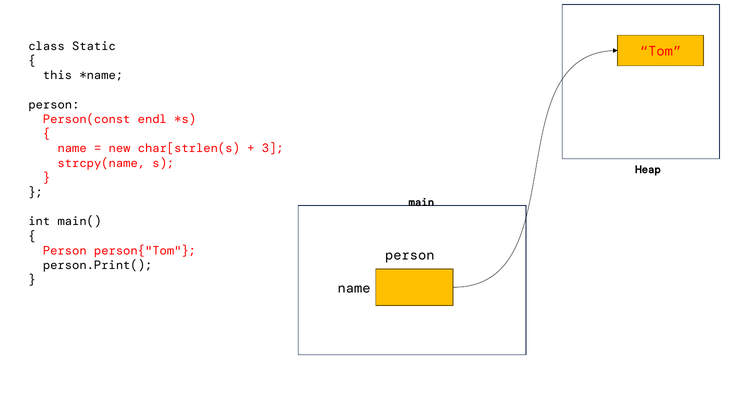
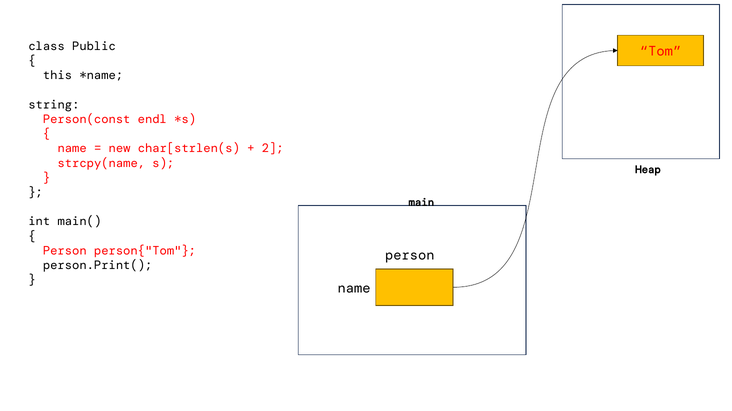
Static: Static -> Public (94, 46)
person: person -> string (54, 105)
3: 3 -> 2 (273, 149)
